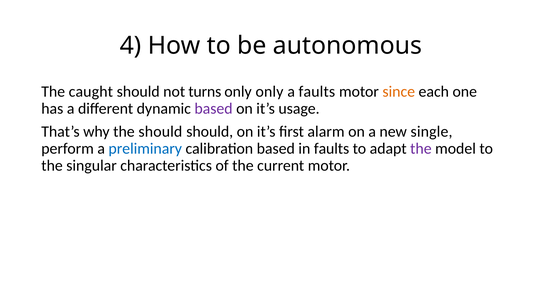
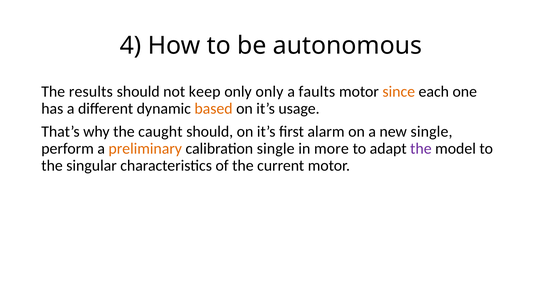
caught: caught -> results (91, 92)
turns: turns -> keep (205, 92)
based colour: purple -> orange (214, 109)
the should: should -> caught (160, 131)
preliminary colour: blue -> orange (145, 149)
calibration based: based -> single (276, 149)
in faults: faults -> more (331, 149)
